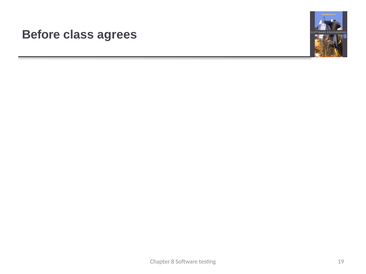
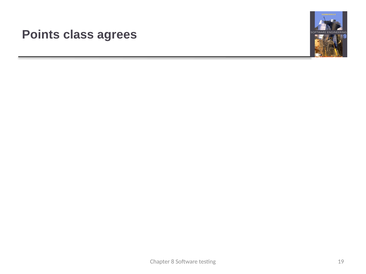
Before: Before -> Points (41, 35)
